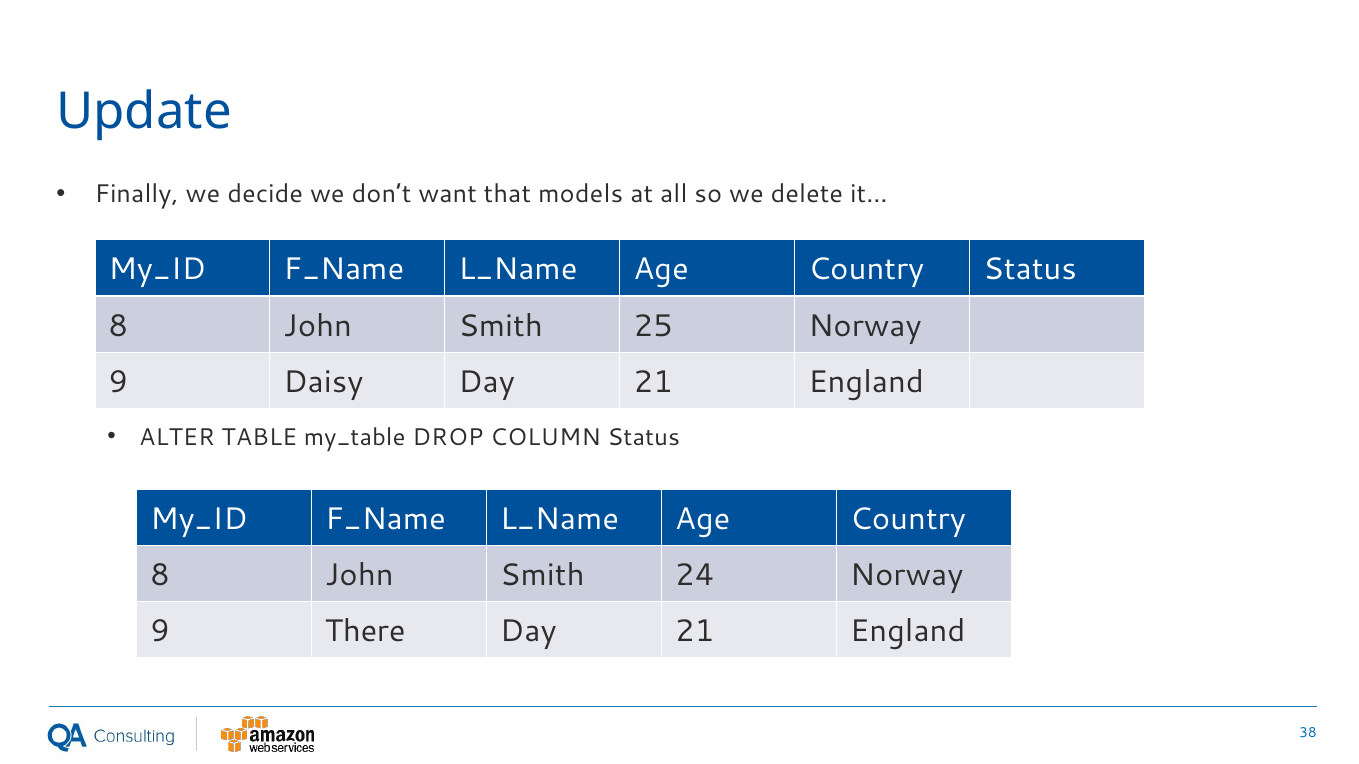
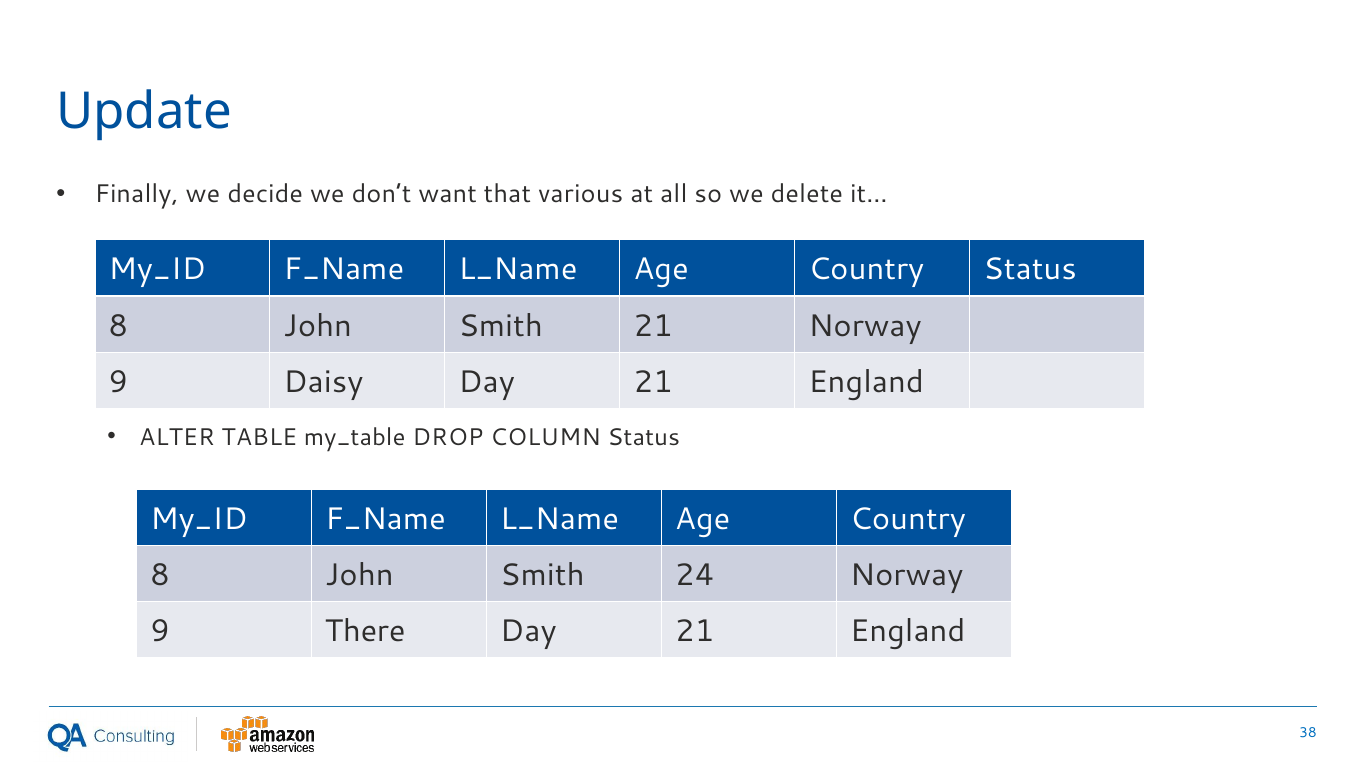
models: models -> various (581, 194)
Smith 25: 25 -> 21 (653, 326)
